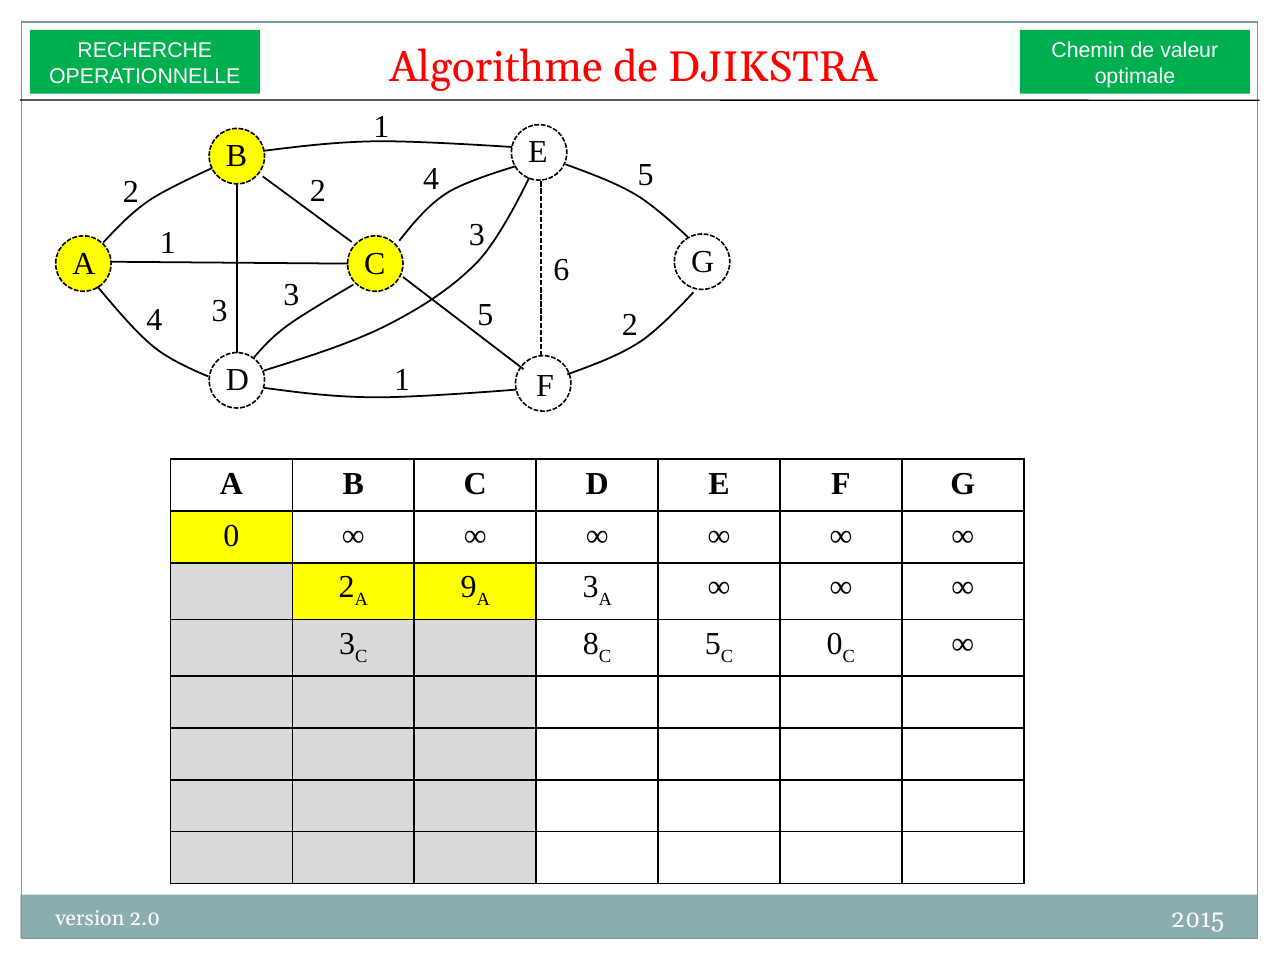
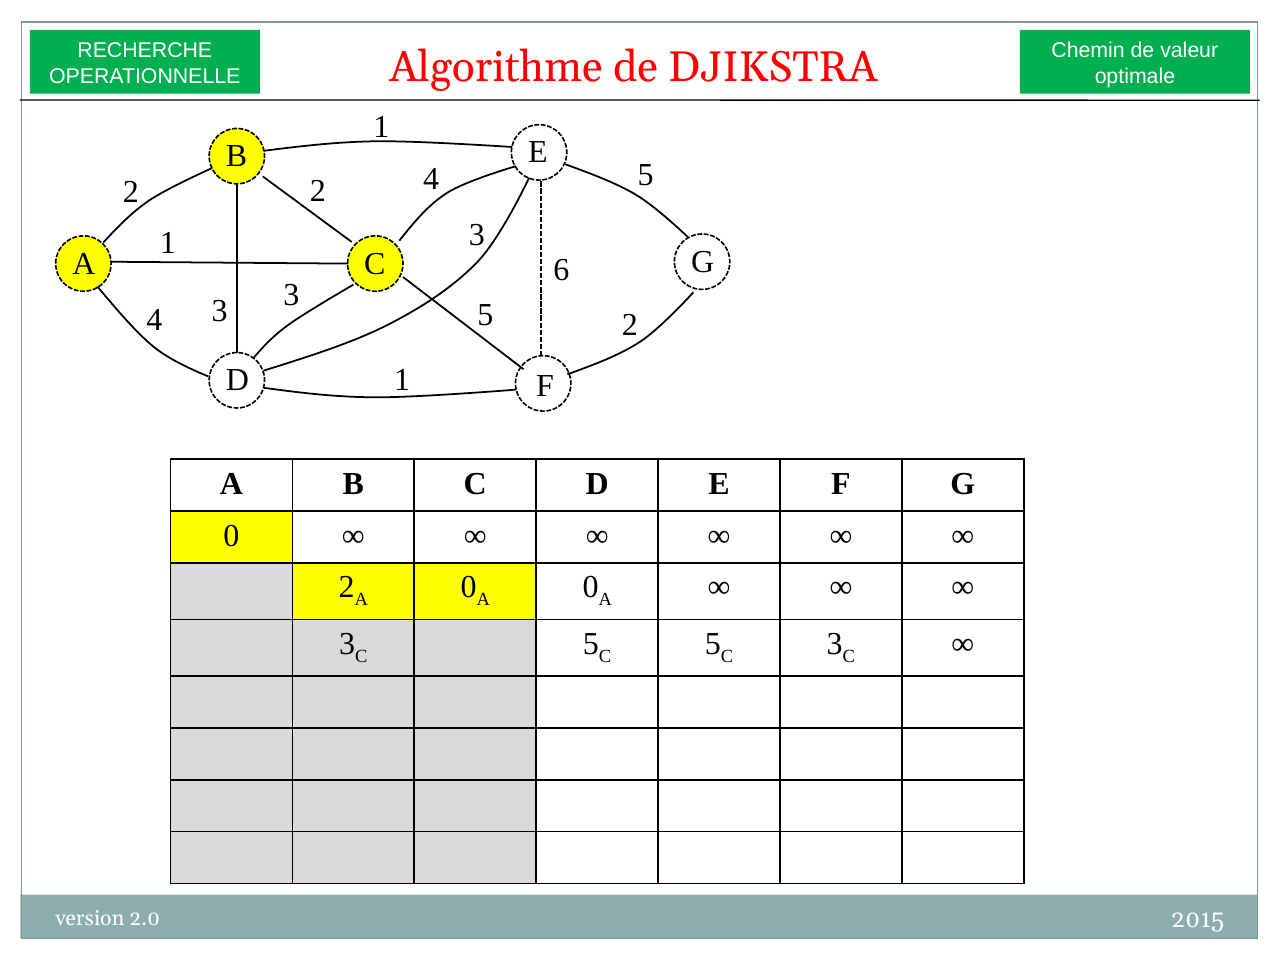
2 A 9: 9 -> 0 (469, 587)
3: 3 -> 0 (591, 587)
3 C 8: 8 -> 5 (591, 644)
C 0: 0 -> 3 (835, 644)
